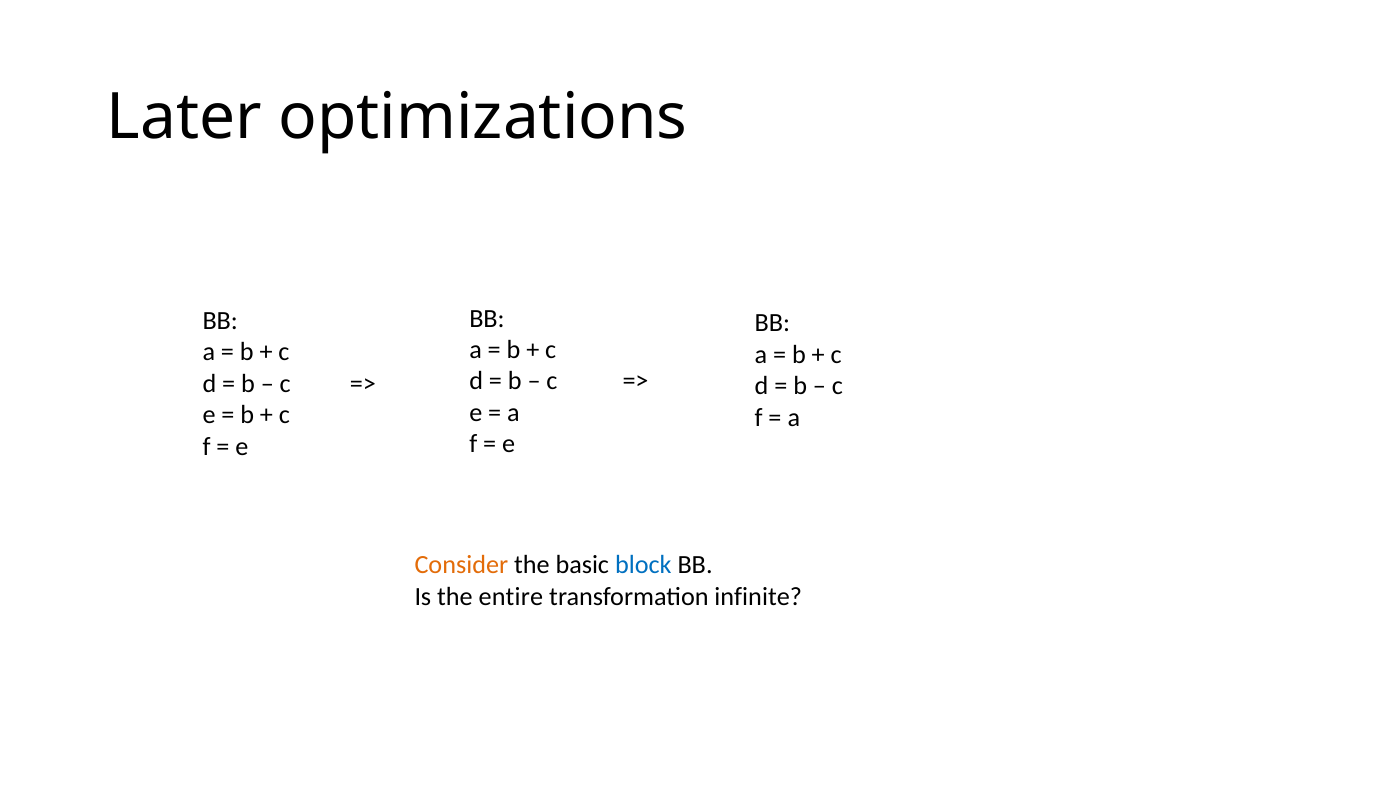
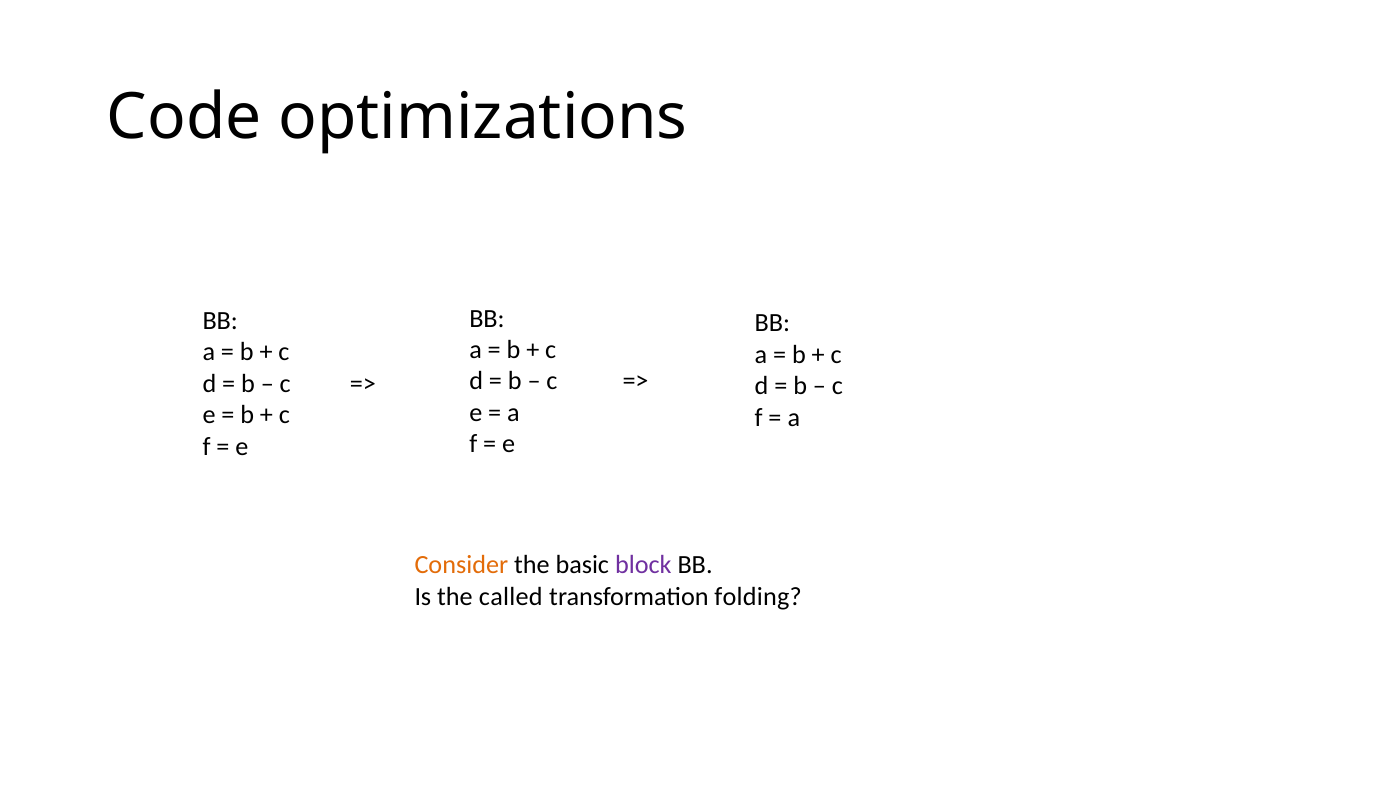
Later: Later -> Code (184, 117)
block colour: blue -> purple (643, 566)
entire: entire -> called (511, 597)
infinite: infinite -> folding (758, 597)
